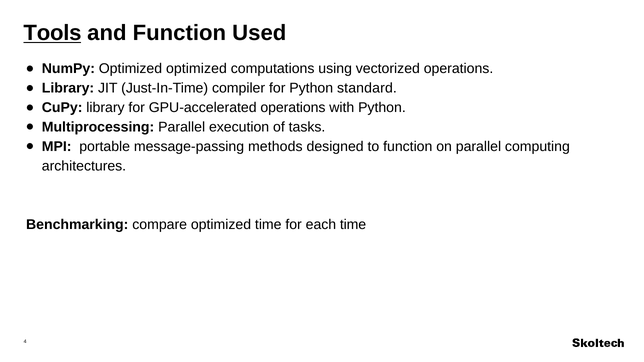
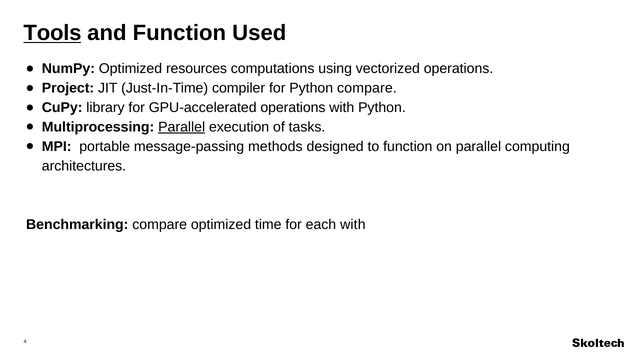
Optimized optimized: optimized -> resources (197, 69)
Library: Library -> Project (68, 88)
Python standard: standard -> compare (367, 88)
Parallel underline: none -> present (182, 127)
each time: time -> with (353, 225)
